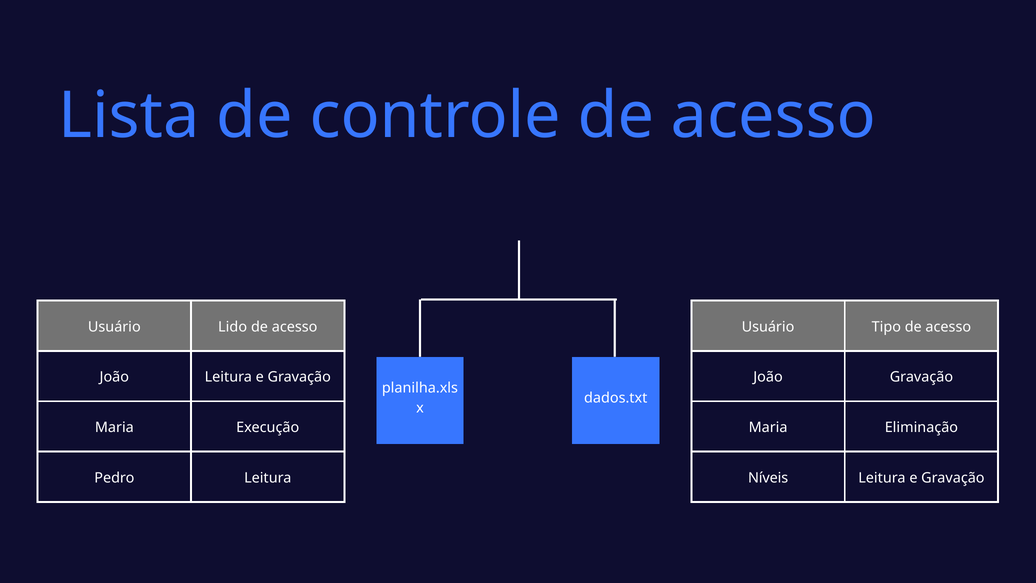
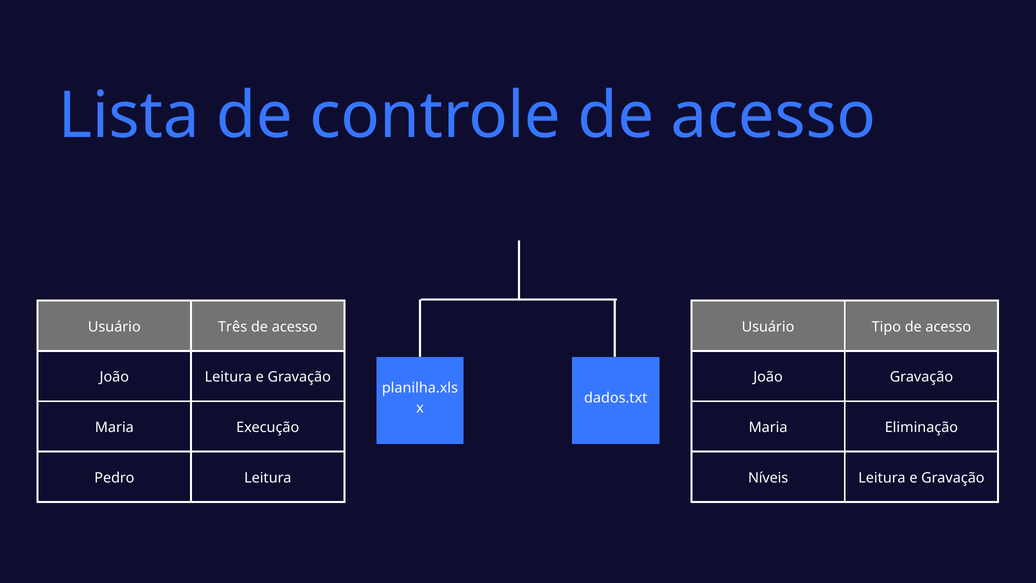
Lido: Lido -> Três (233, 327)
